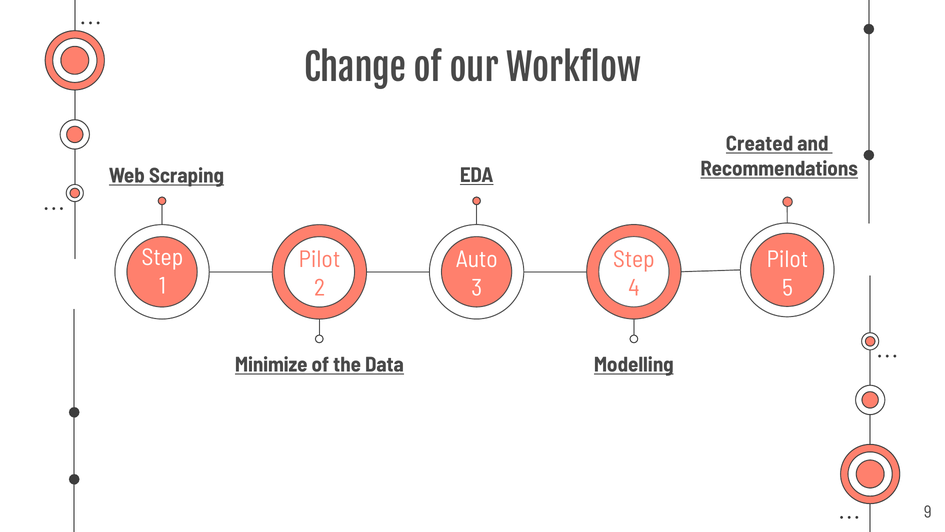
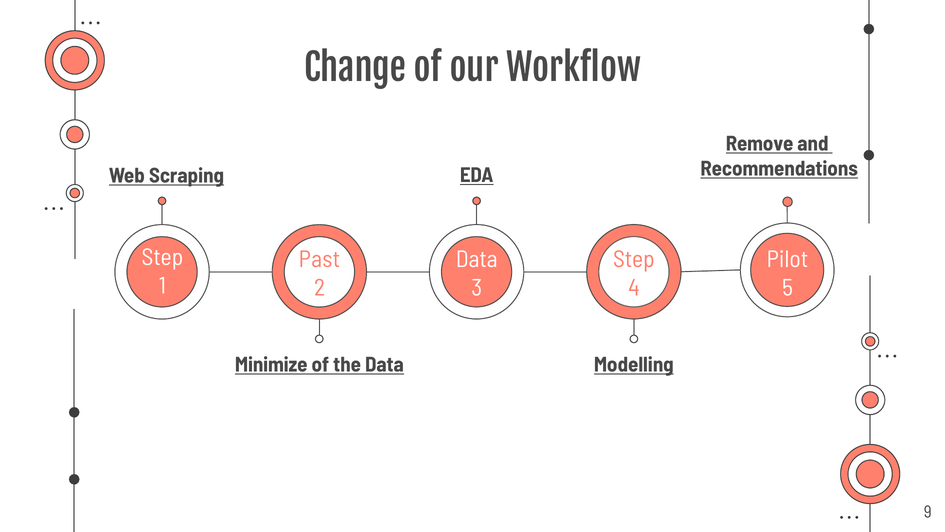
Created: Created -> Remove (760, 144)
Pilot: Pilot -> Past (319, 259)
Auto: Auto -> Data (477, 259)
